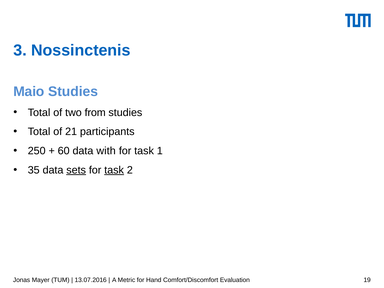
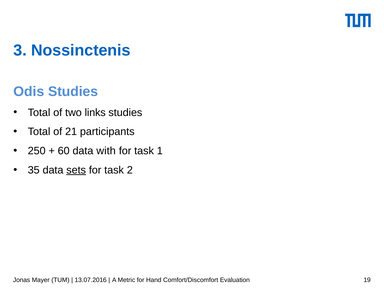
Maio: Maio -> Odis (29, 92)
from: from -> links (95, 112)
task underline: present -> none (114, 170)
